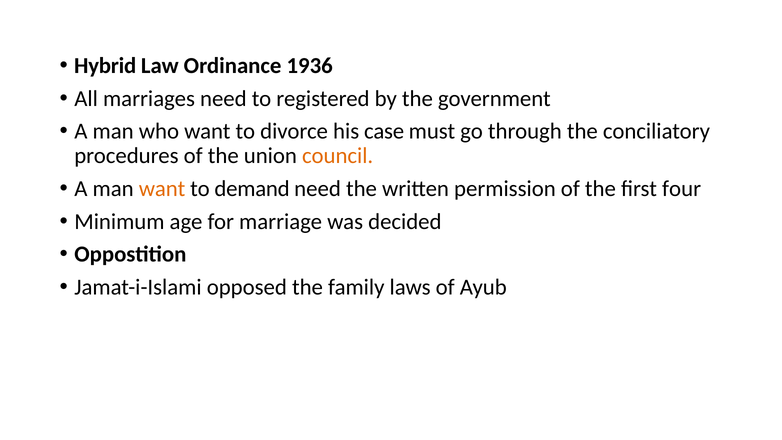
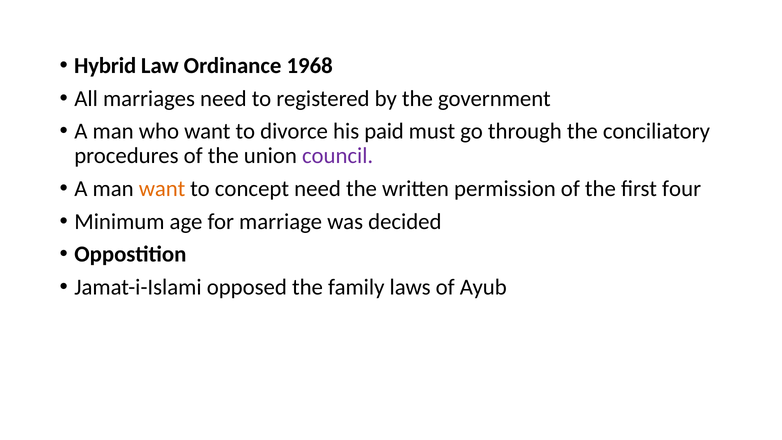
1936: 1936 -> 1968 (310, 66)
case: case -> paid (384, 131)
council colour: orange -> purple (338, 156)
demand: demand -> concept (252, 189)
